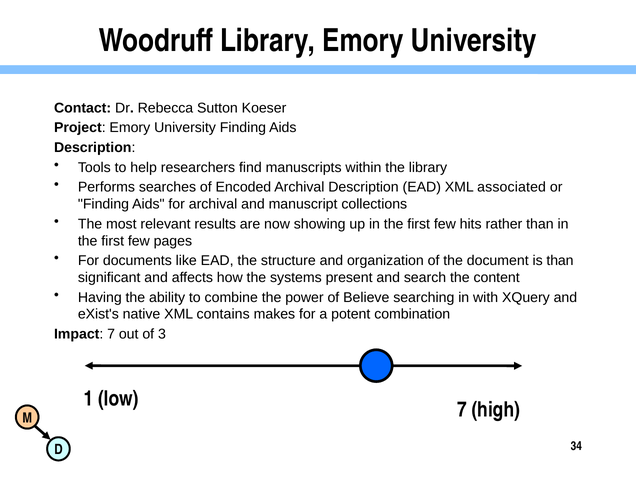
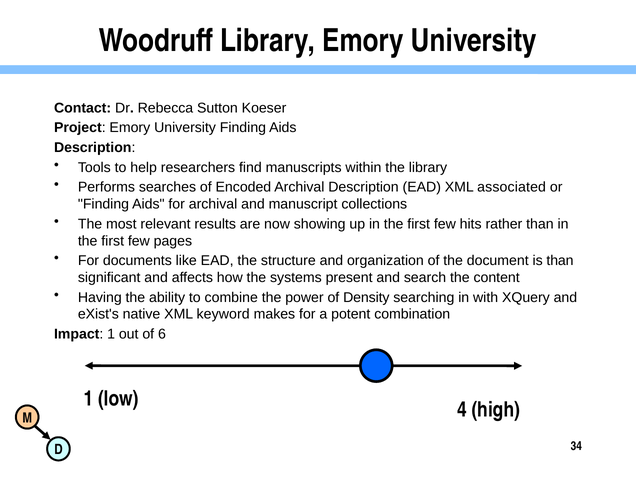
Believe: Believe -> Density (366, 297)
contains: contains -> keyword (223, 314)
Impact 7: 7 -> 1 (111, 334)
3: 3 -> 6 (162, 334)
low 7: 7 -> 4 (462, 410)
